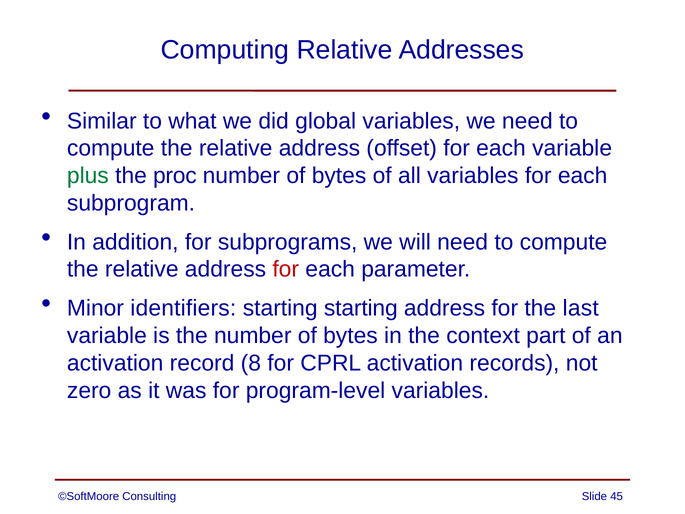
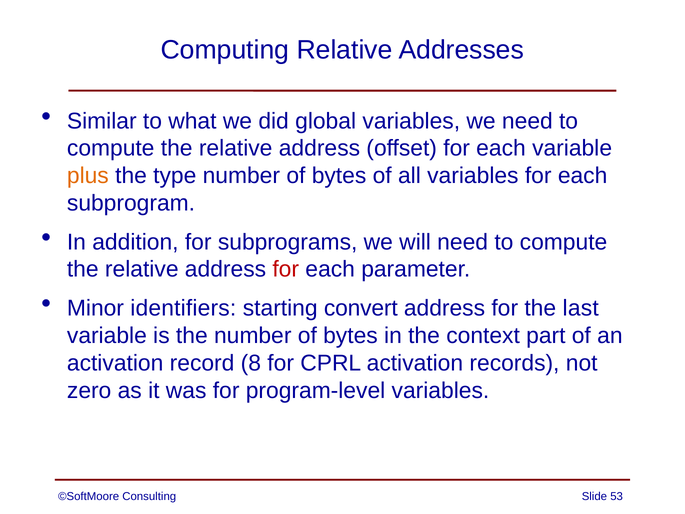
plus colour: green -> orange (88, 176)
proc: proc -> type (175, 176)
starting starting: starting -> convert (361, 308)
45: 45 -> 53 (617, 496)
